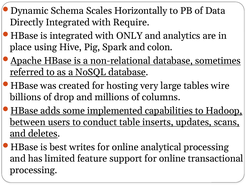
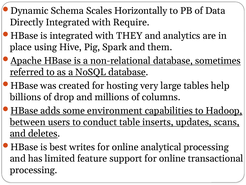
ONLY: ONLY -> THEY (129, 36)
colon: colon -> them (160, 47)
wire: wire -> help (220, 85)
implemented: implemented -> environment (115, 110)
